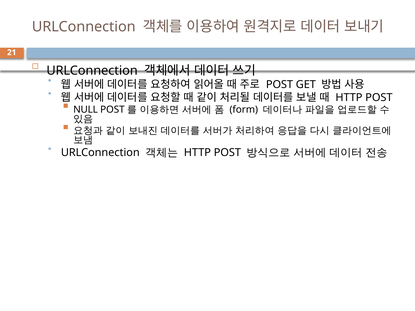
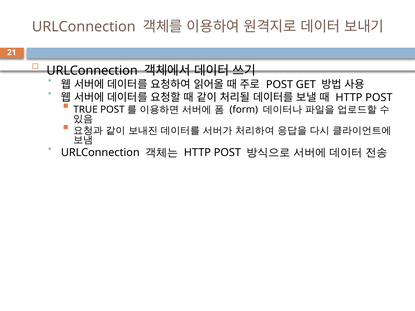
NULL: NULL -> TRUE (86, 110)
